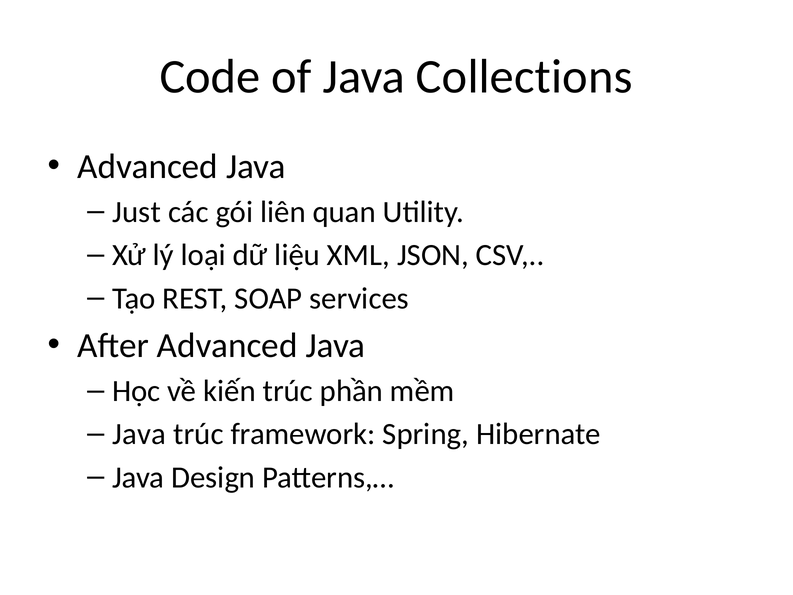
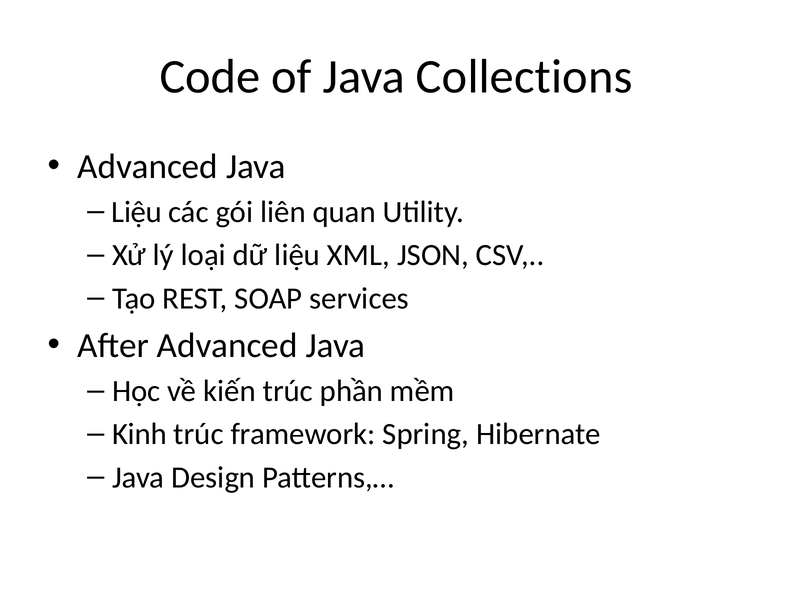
Just: Just -> Liệu (137, 212)
Java: Java -> Kinh (139, 434)
